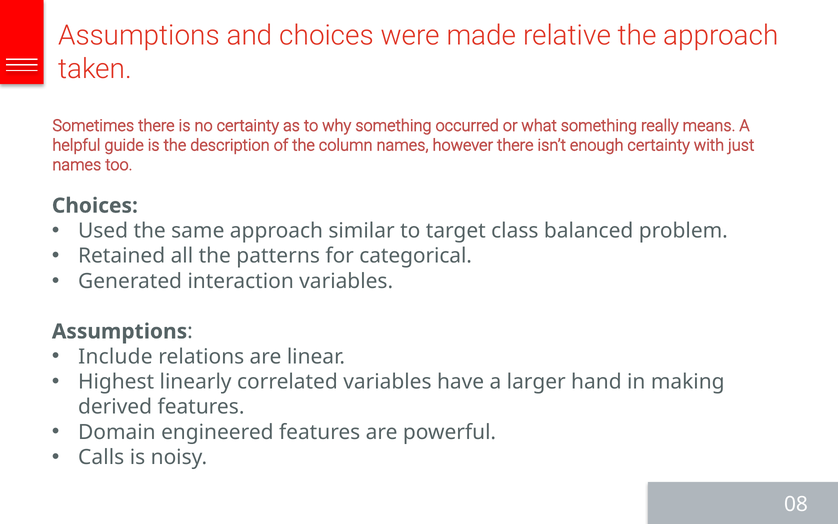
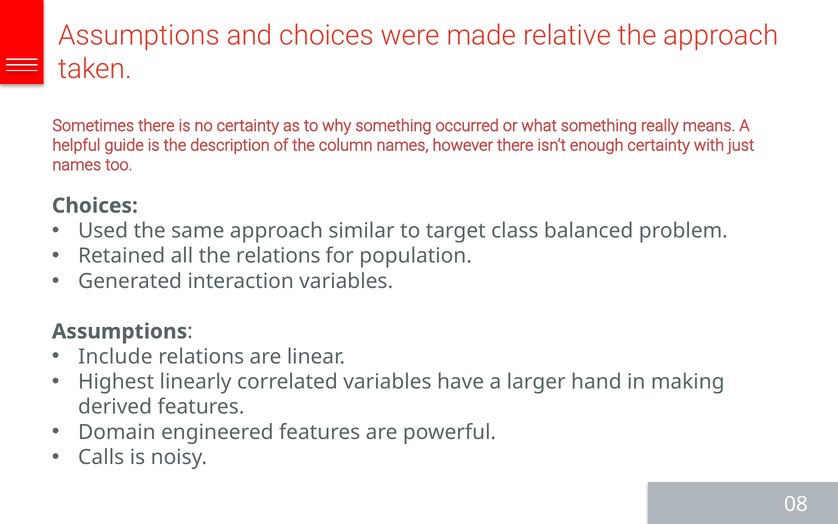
the patterns: patterns -> relations (278, 256)
categorical: categorical -> population (416, 256)
